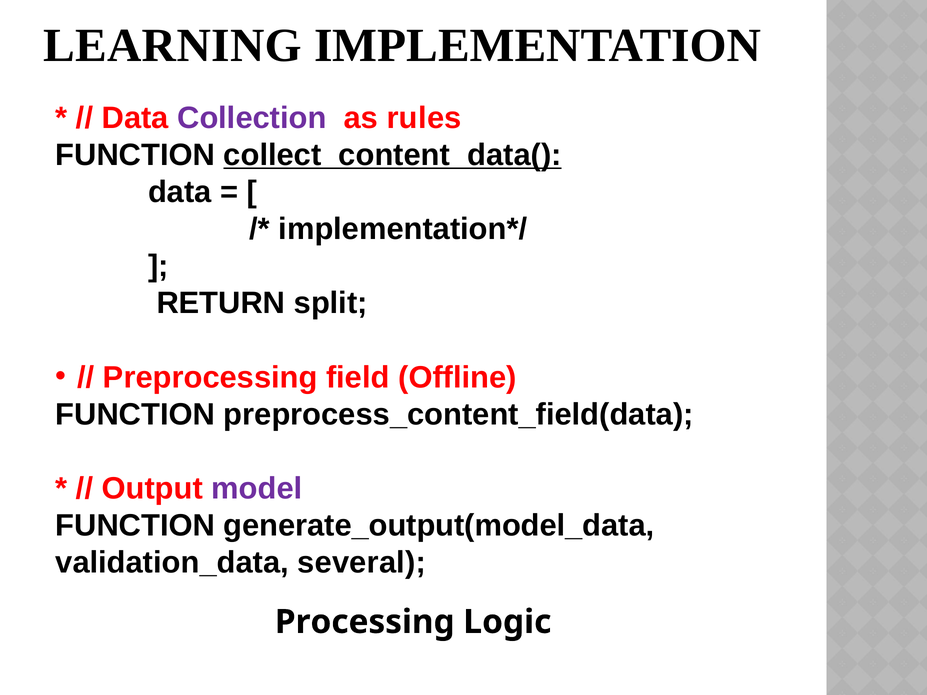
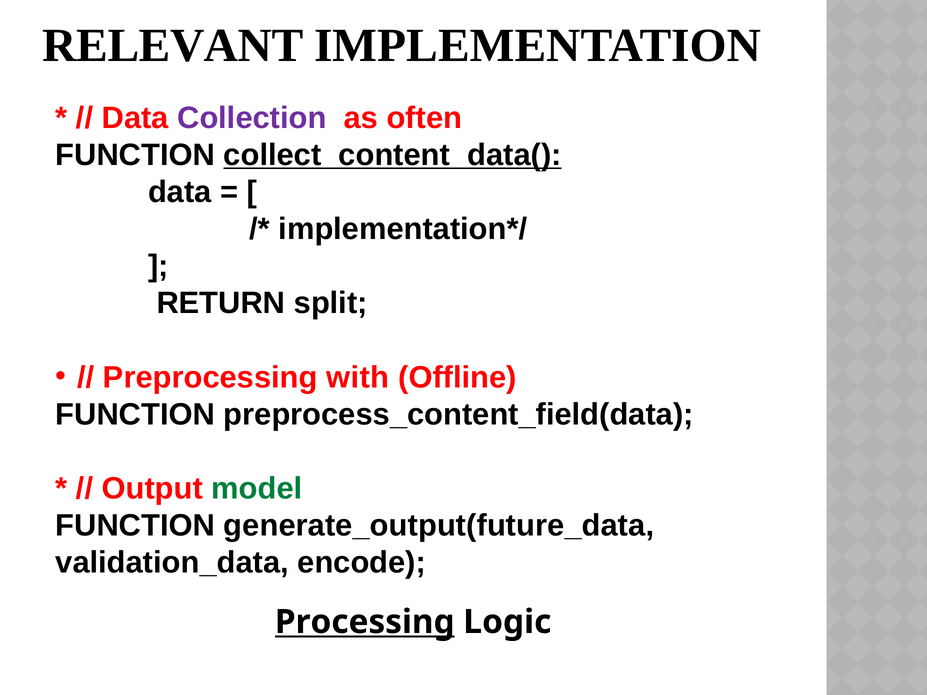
LEARNING: LEARNING -> RELEVANT (173, 46)
rules: rules -> often (424, 118)
field: field -> with (358, 377)
model colour: purple -> green (257, 489)
generate_output(model_data: generate_output(model_data -> generate_output(future_data (439, 526)
several: several -> encode (362, 563)
Processing underline: none -> present (365, 622)
